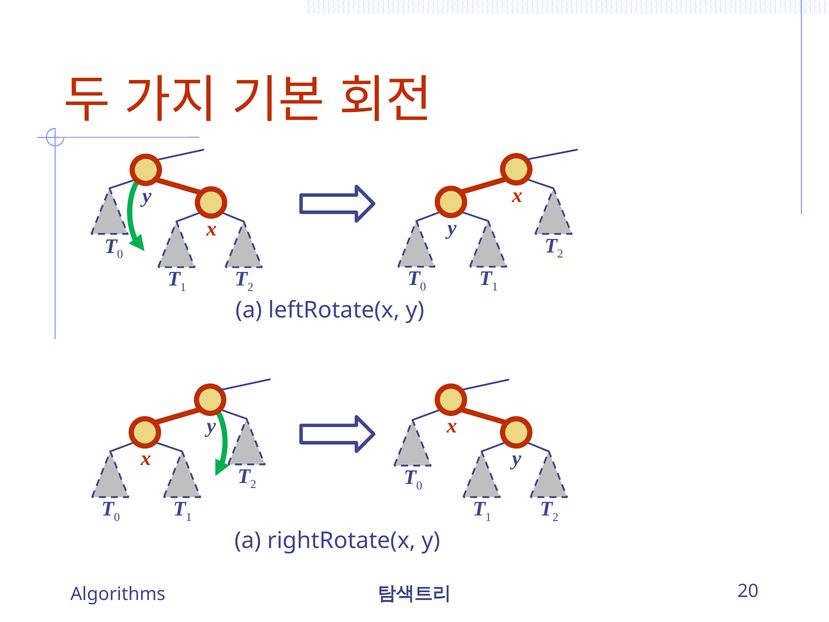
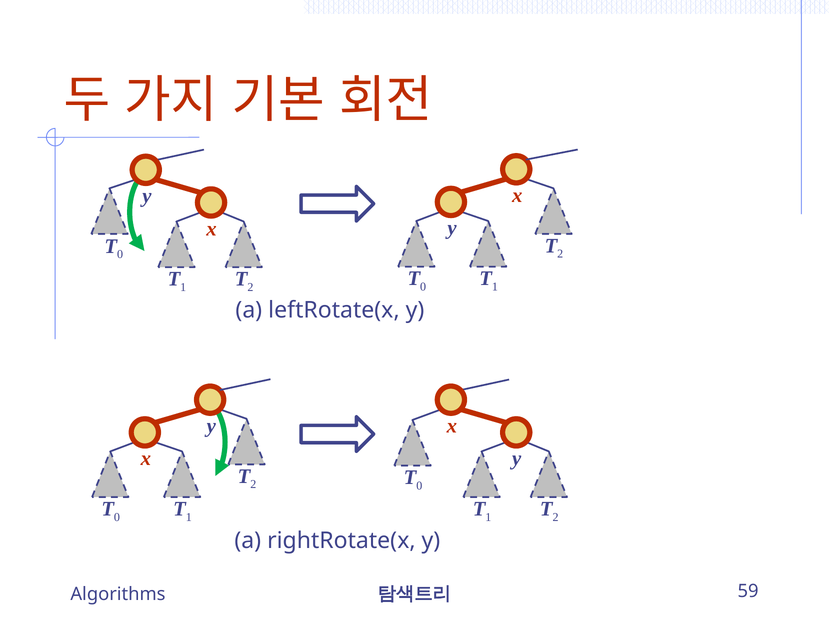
20: 20 -> 59 (748, 591)
